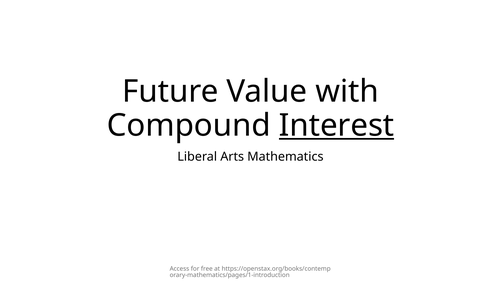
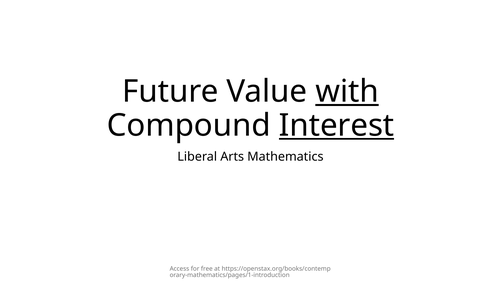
with underline: none -> present (347, 91)
